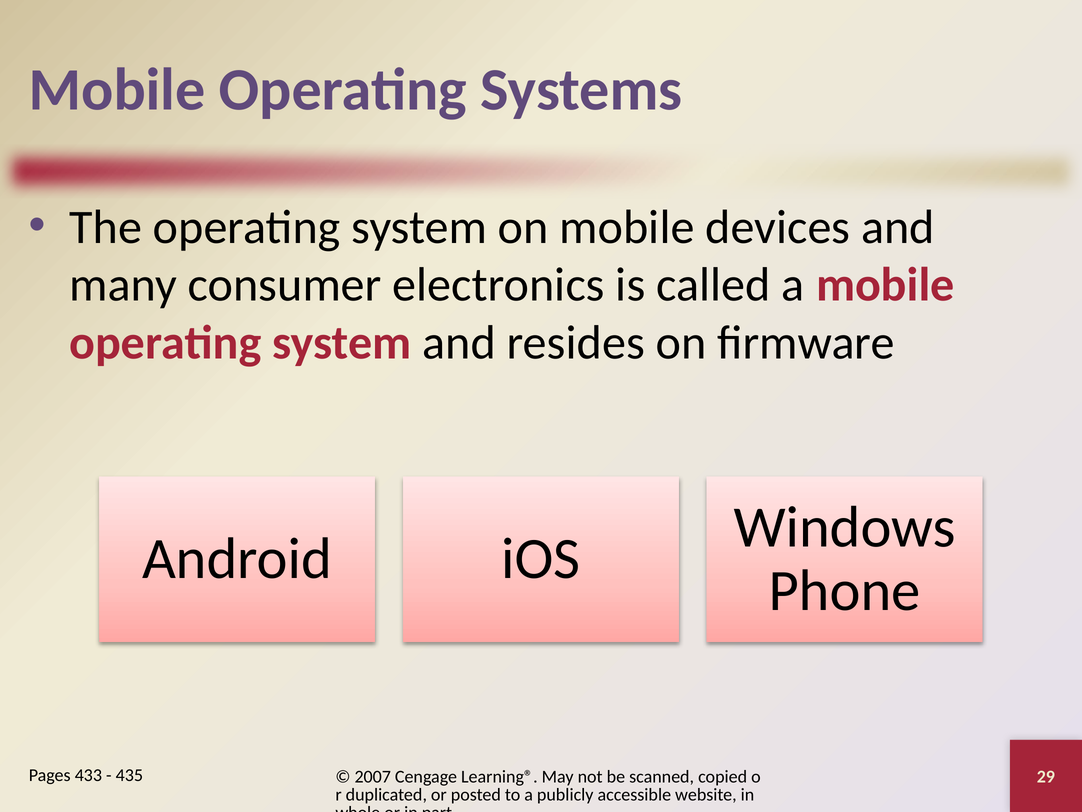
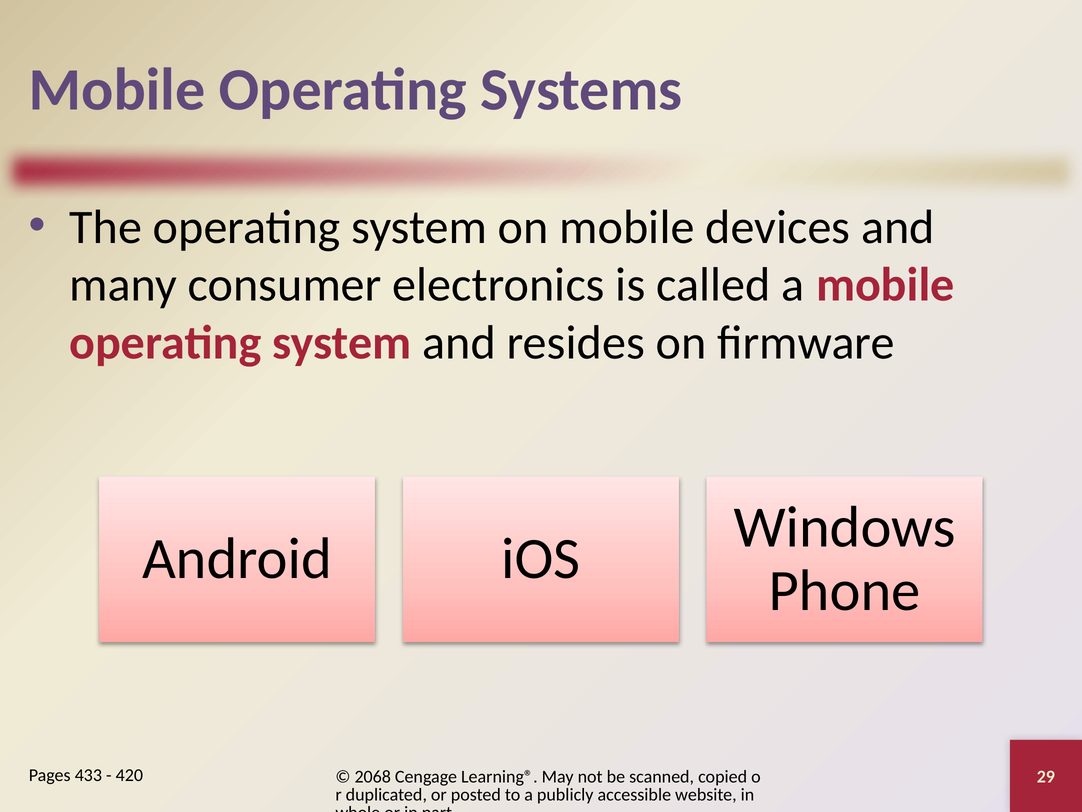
435: 435 -> 420 (129, 775)
2007: 2007 -> 2068 (373, 776)
